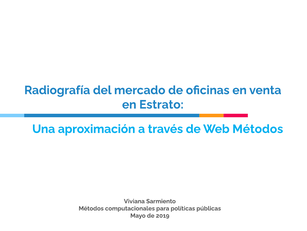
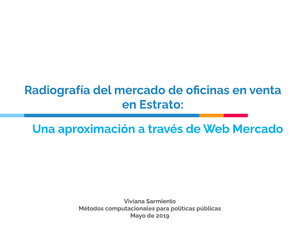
Web Métodos: Métodos -> Mercado (258, 129)
